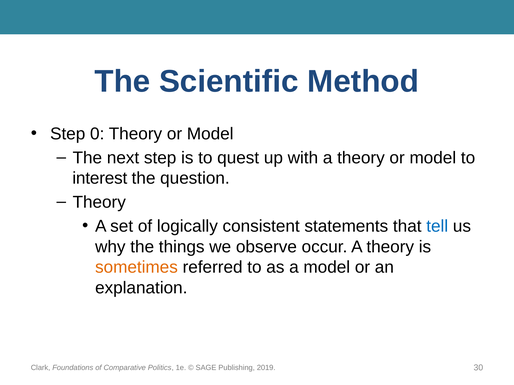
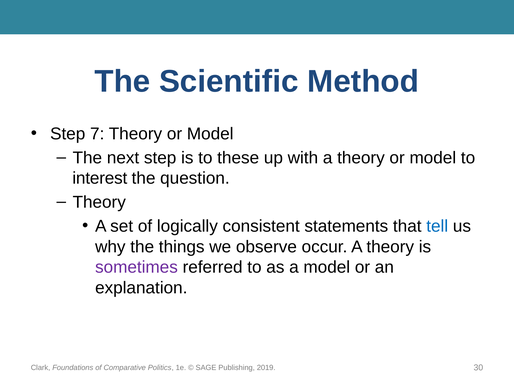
0: 0 -> 7 (97, 134)
quest: quest -> these (238, 158)
sometimes colour: orange -> purple (136, 268)
